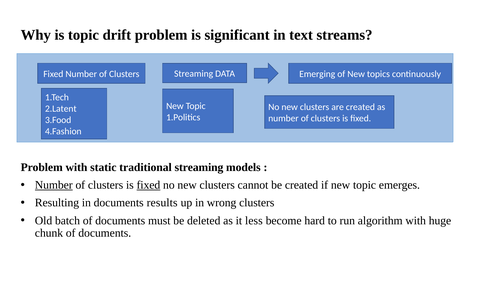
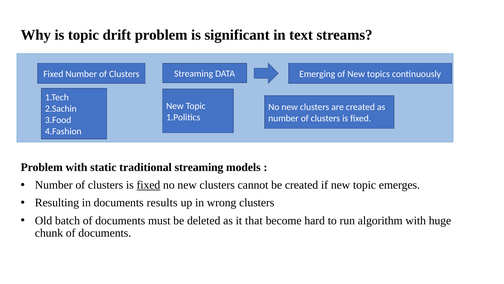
2.Latent: 2.Latent -> 2.Sachin (61, 108)
Number underline: present -> none (54, 185)
less: less -> that (254, 220)
